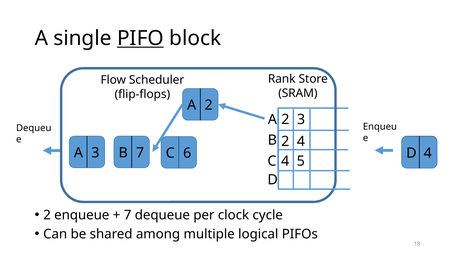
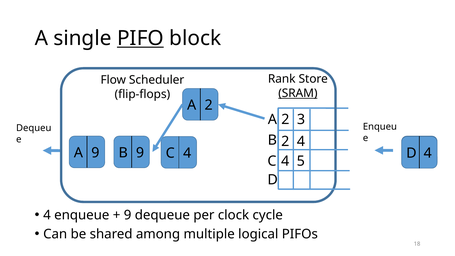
SRAM underline: none -> present (298, 93)
A 3: 3 -> 9 (95, 153)
B 7: 7 -> 9 (140, 153)
6: 6 -> 4 (187, 153)
2: 2 -> 4 (47, 215)
7: 7 -> 9 (128, 215)
